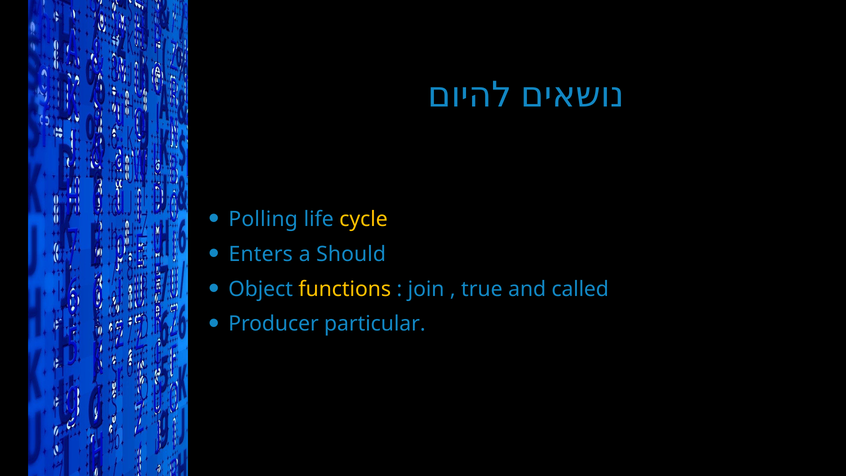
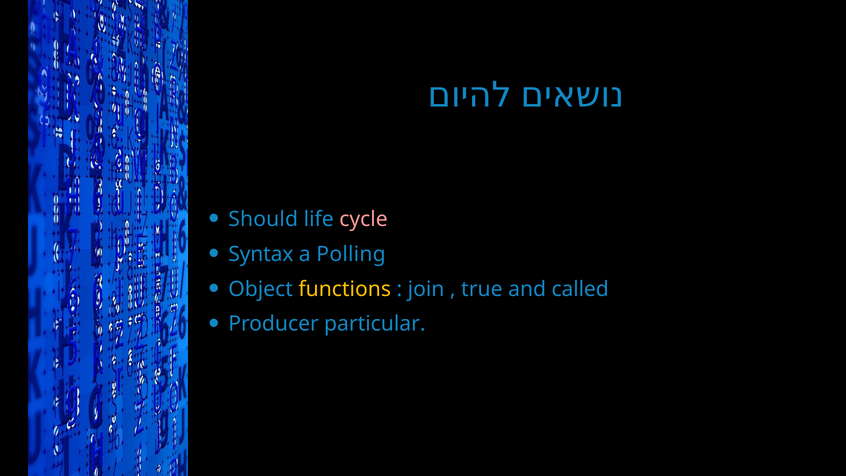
Polling: Polling -> Should (263, 219)
cycle colour: yellow -> pink (364, 219)
Enters: Enters -> Syntax (261, 254)
Should: Should -> Polling (351, 254)
